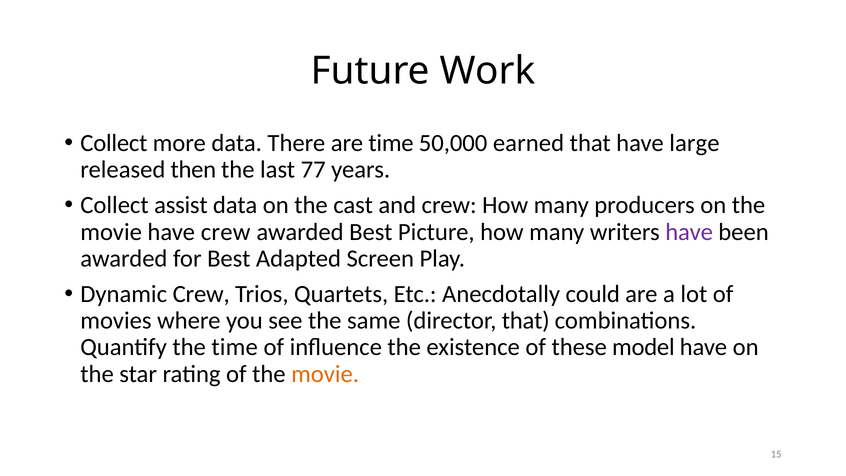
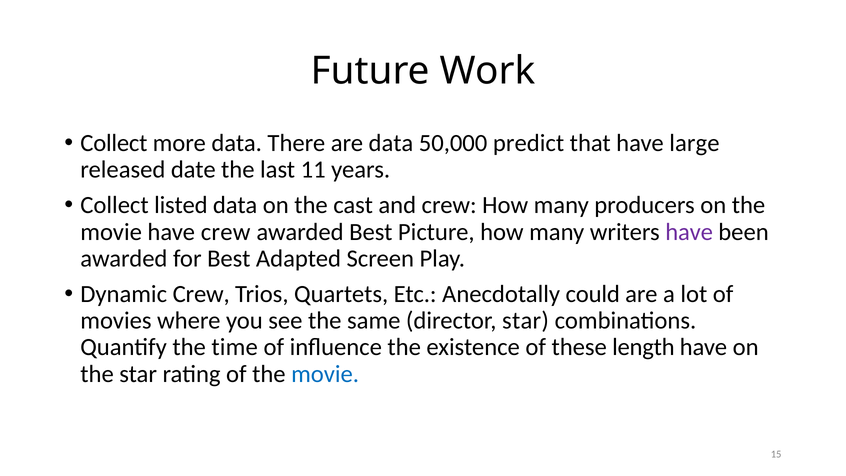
are time: time -> data (391, 143)
earned: earned -> predict (529, 143)
then: then -> date (193, 170)
77: 77 -> 11 (313, 170)
assist: assist -> listed (181, 205)
director that: that -> star (526, 321)
model: model -> length (643, 347)
movie colour: orange -> blue (325, 374)
